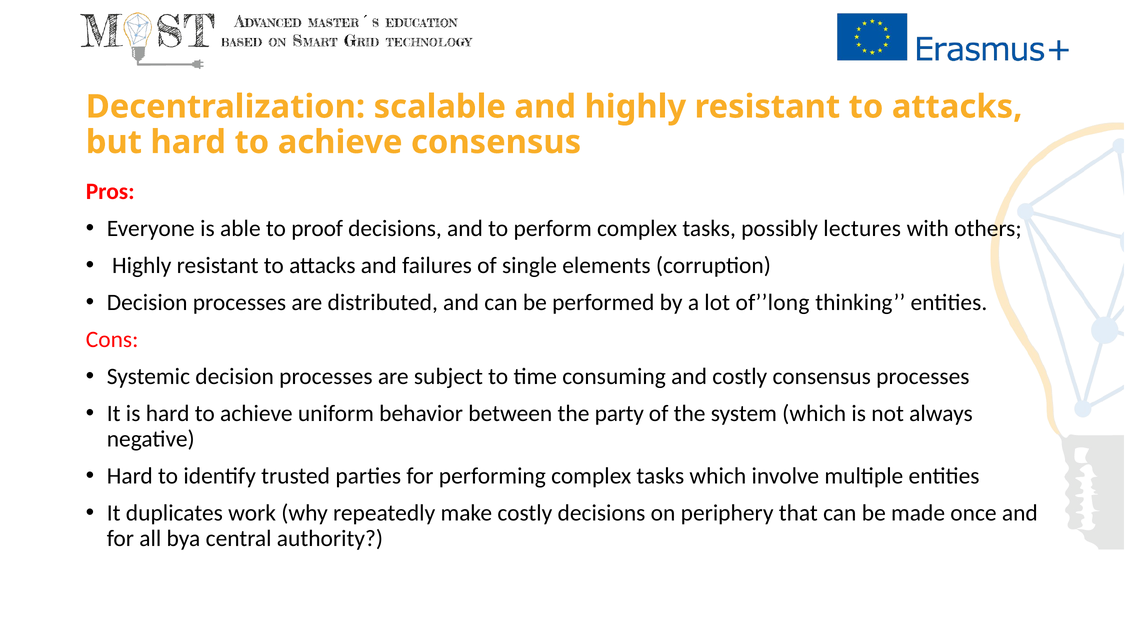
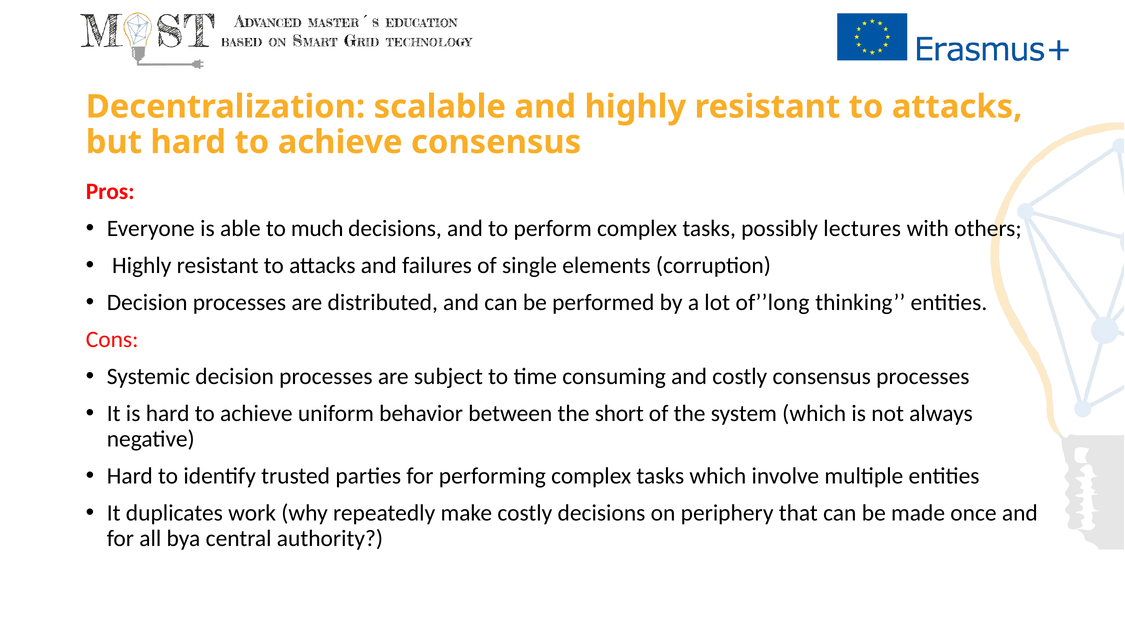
proof: proof -> much (317, 228)
party: party -> short (619, 413)
